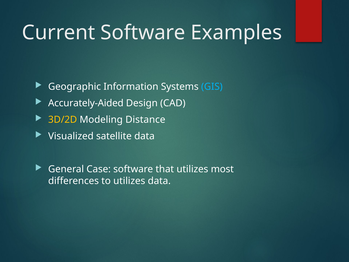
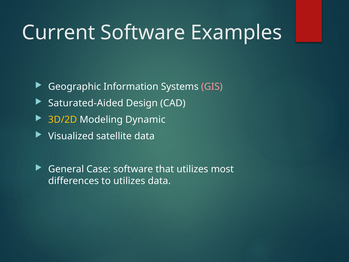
GIS colour: light blue -> pink (212, 87)
Accurately-Aided: Accurately-Aided -> Saturated-Aided (86, 103)
Distance: Distance -> Dynamic (145, 120)
